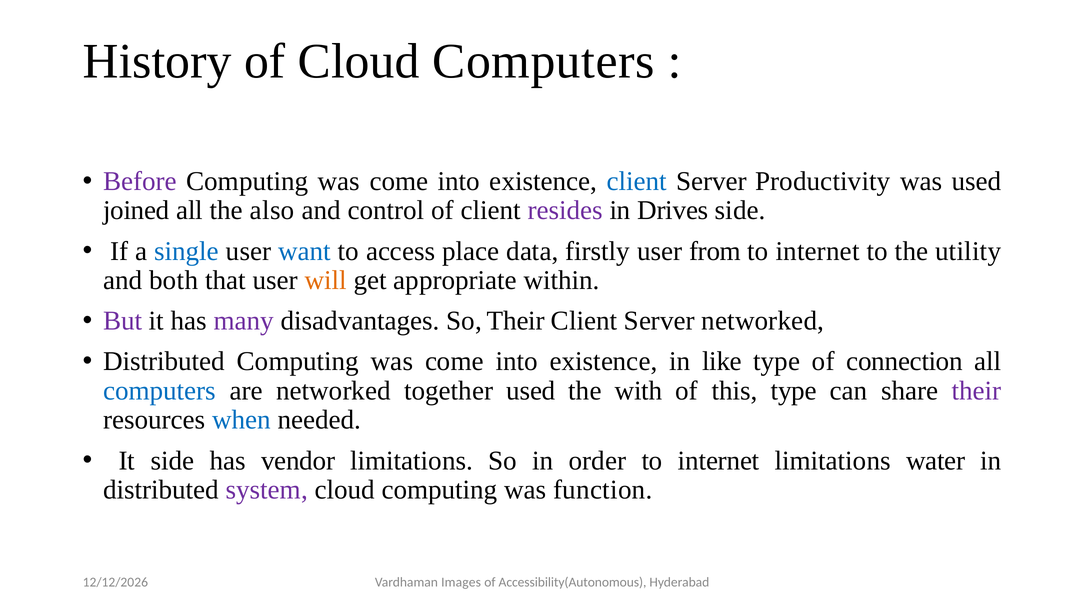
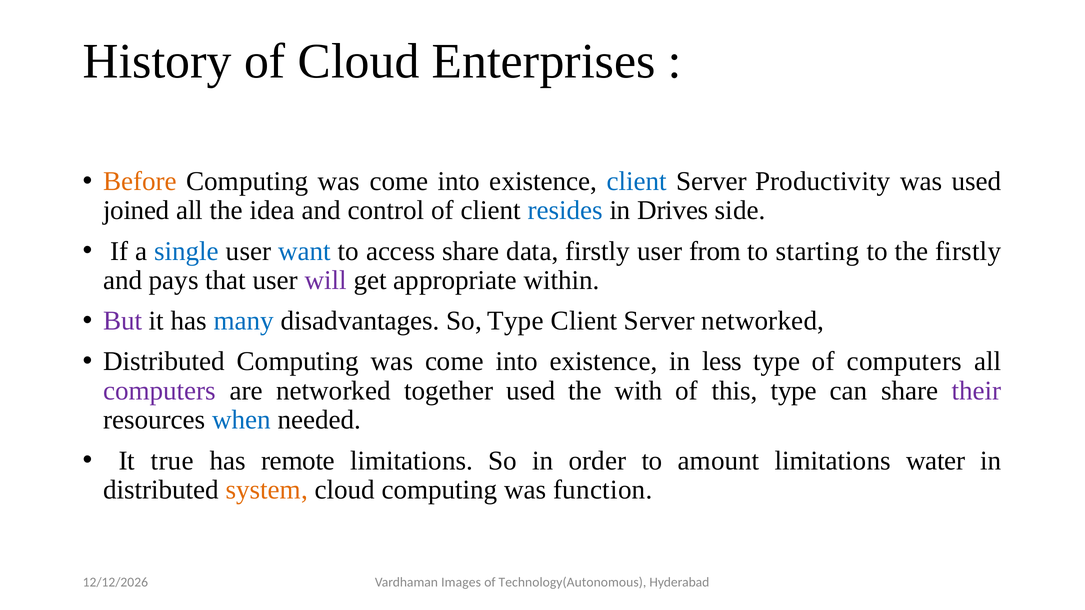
Cloud Computers: Computers -> Enterprises (544, 61)
Before colour: purple -> orange (140, 181)
also: also -> idea (272, 211)
resides colour: purple -> blue (565, 211)
access place: place -> share (471, 251)
internet: internet -> starting (818, 251)
the utility: utility -> firstly (968, 251)
both: both -> pays (174, 280)
will colour: orange -> purple (326, 280)
many colour: purple -> blue (244, 321)
So Their: Their -> Type (516, 321)
like: like -> less (722, 362)
of connection: connection -> computers (904, 362)
computers colour: blue -> purple (160, 391)
It side: side -> true (172, 461)
vendor: vendor -> remote (298, 461)
order to internet: internet -> amount (719, 461)
system colour: purple -> orange (267, 490)
Accessibility(Autonomous: Accessibility(Autonomous -> Technology(Autonomous (572, 583)
